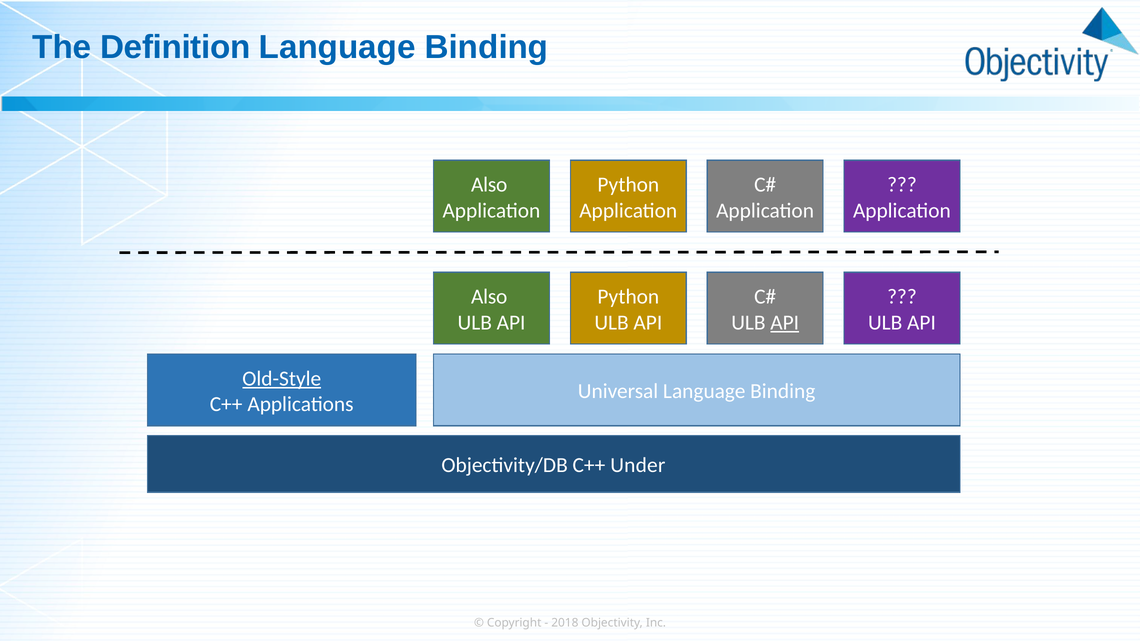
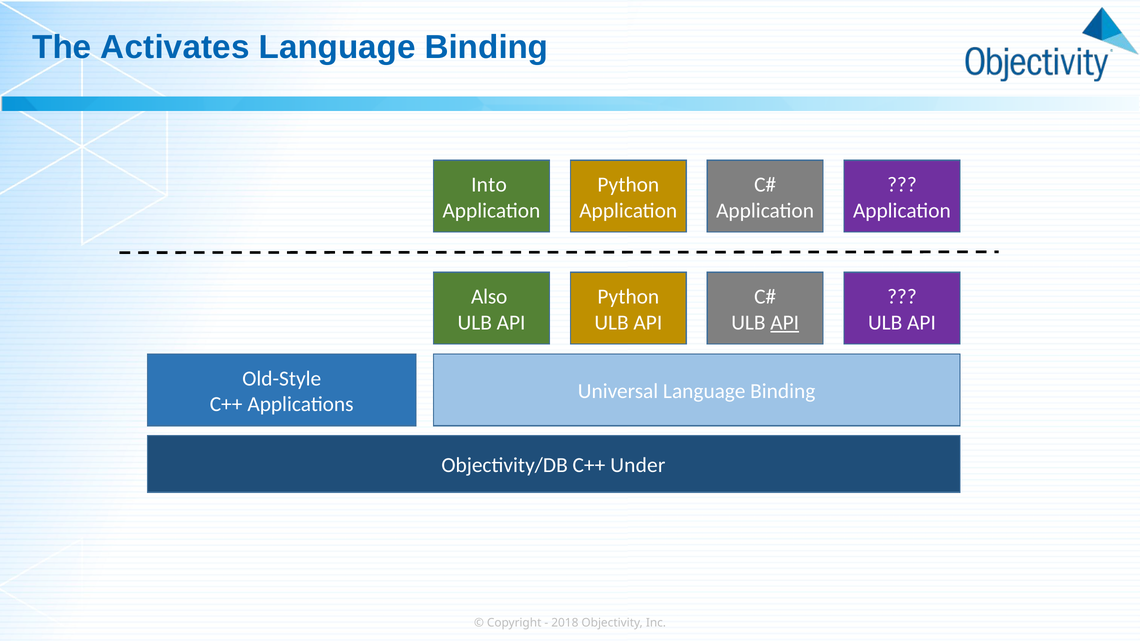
Definition: Definition -> Activates (175, 47)
Also: Also -> Into (489, 185)
Old-Style underline: present -> none (282, 379)
